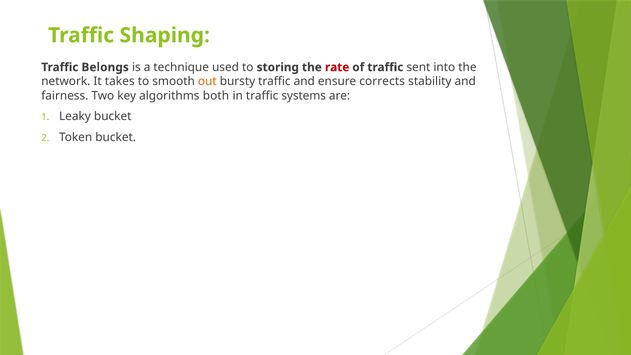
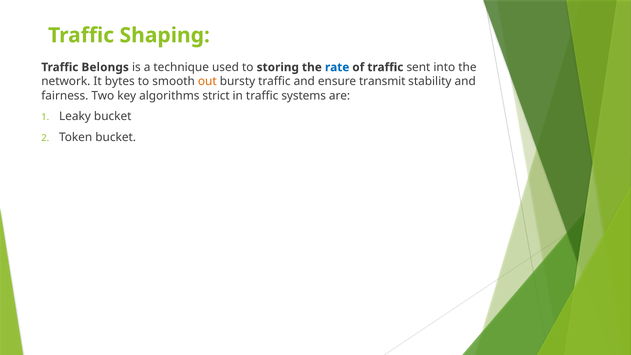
rate colour: red -> blue (337, 67)
takes: takes -> bytes (120, 81)
corrects: corrects -> transmit (382, 81)
both: both -> strict (216, 96)
